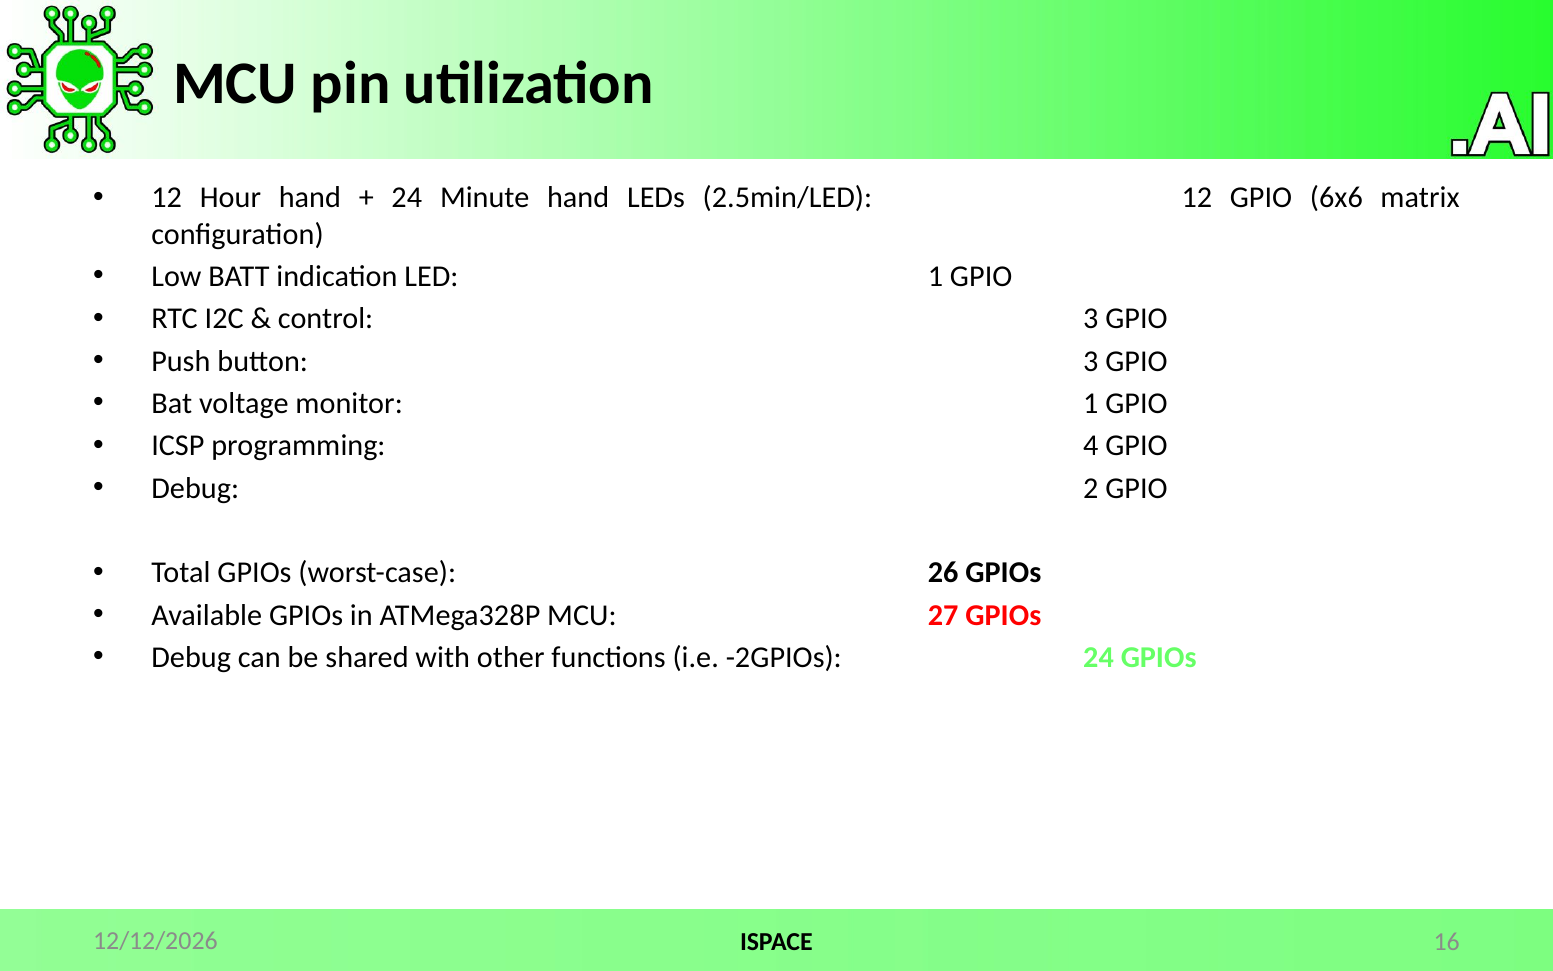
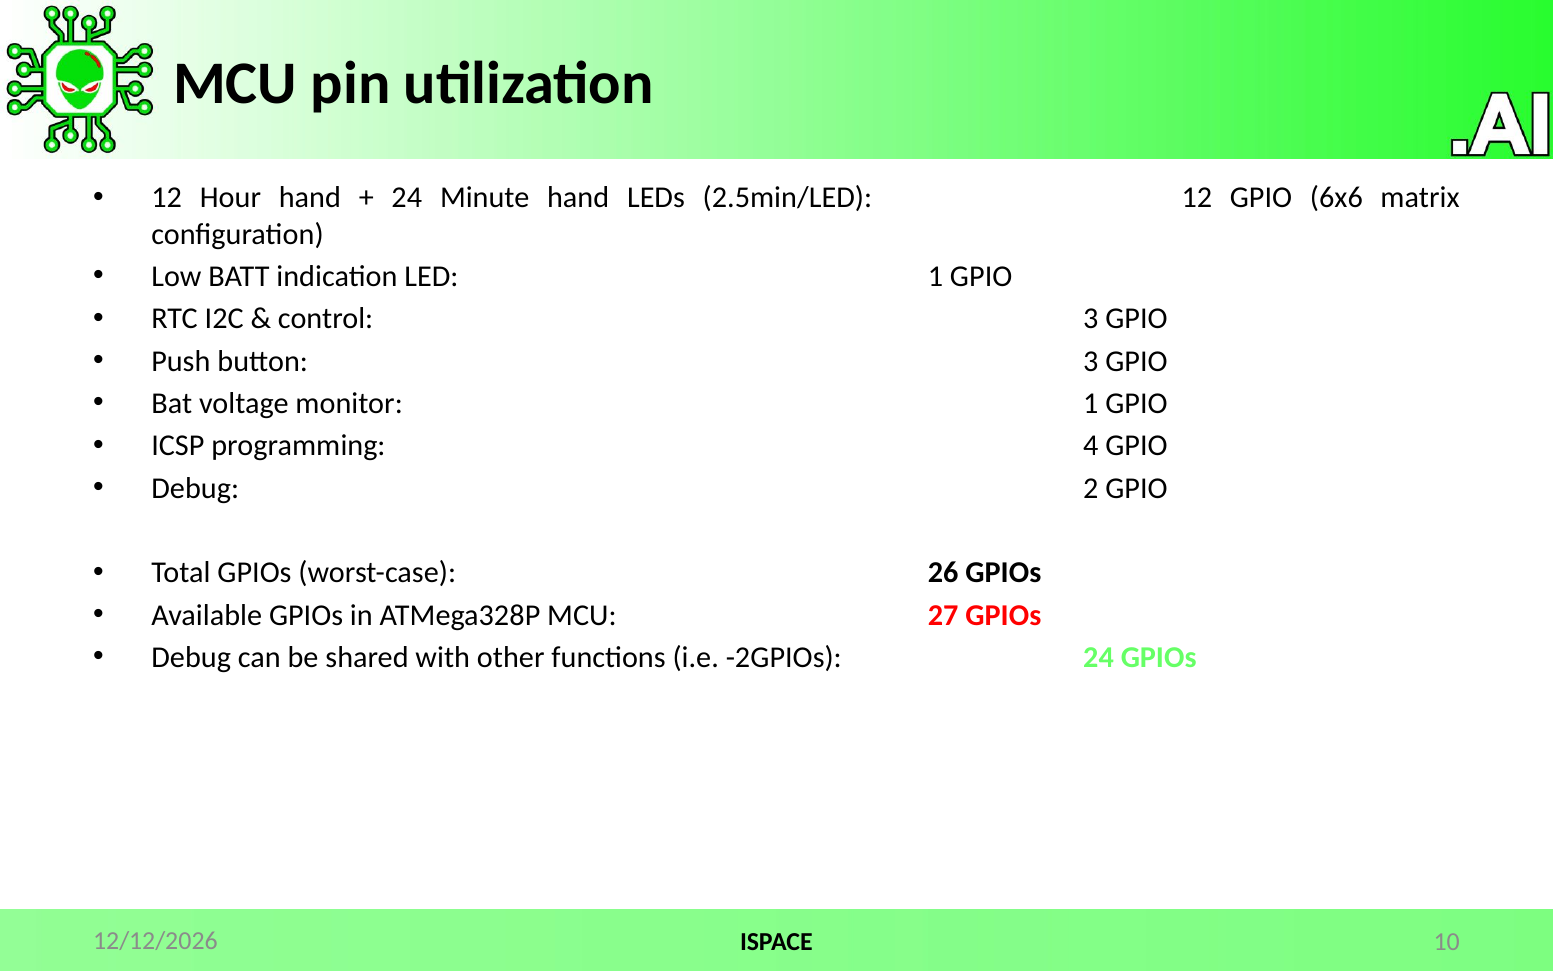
16: 16 -> 10 (1447, 941)
